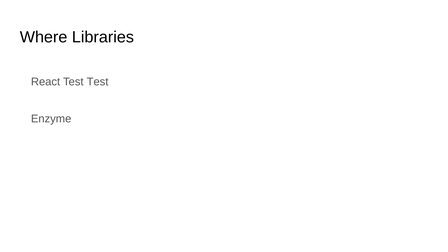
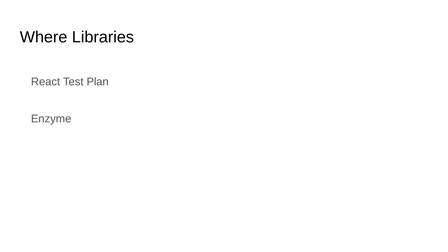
Test Test: Test -> Plan (98, 82)
